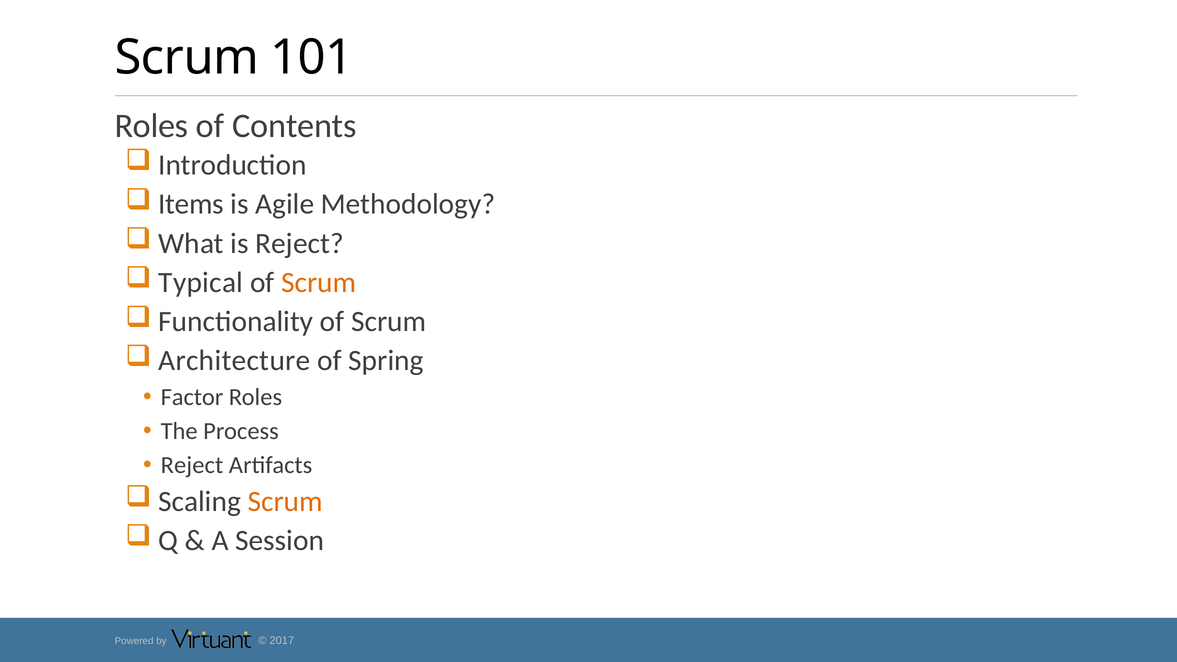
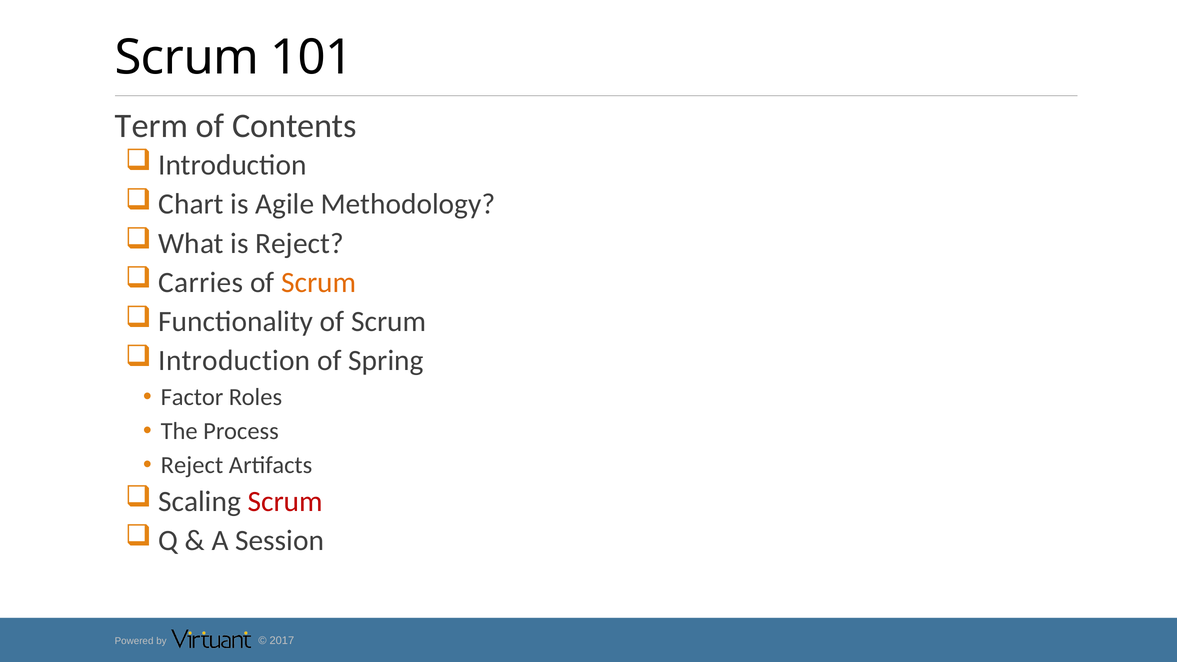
Roles: Roles -> Term (151, 126)
Items: Items -> Chart (191, 204)
Typical: Typical -> Carries (201, 283)
Architecture: Architecture -> Introduction (234, 361)
Scrum colour: orange -> red (285, 501)
